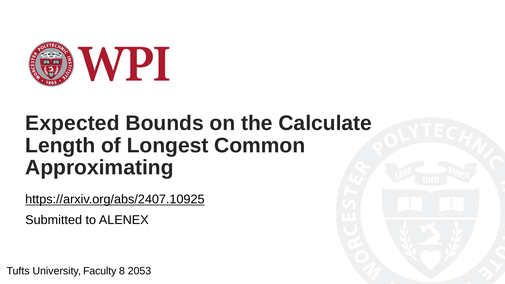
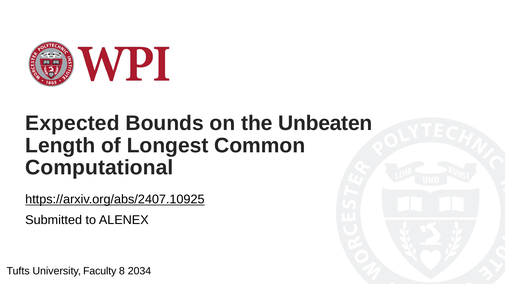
Calculate: Calculate -> Unbeaten (325, 123)
Approximating: Approximating -> Computational (99, 168)
2053: 2053 -> 2034 (139, 271)
